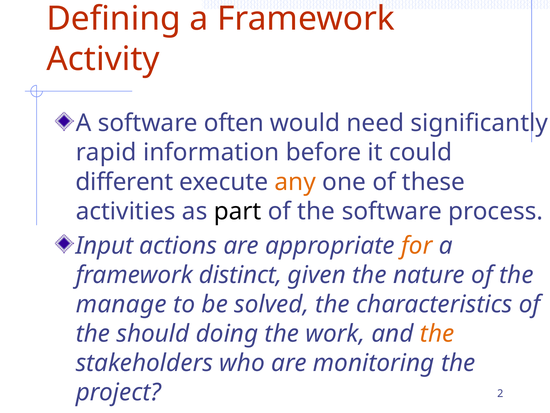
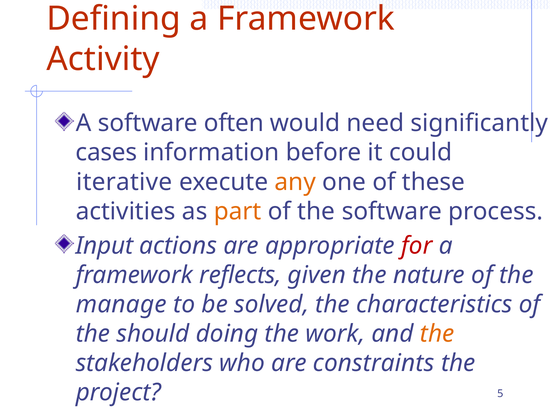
rapid: rapid -> cases (106, 152)
different: different -> iterative (124, 182)
part colour: black -> orange (238, 211)
for colour: orange -> red (417, 245)
distinct: distinct -> reflects (240, 275)
monitoring: monitoring -> constraints (374, 363)
2: 2 -> 5 (500, 393)
